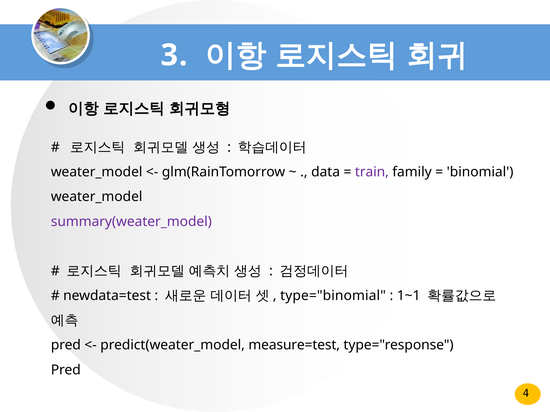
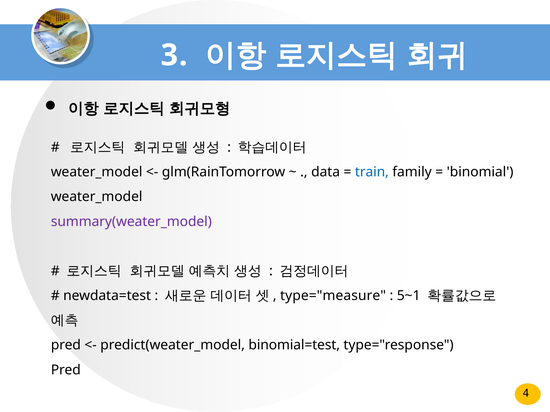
train colour: purple -> blue (372, 172)
type="binomial: type="binomial -> type="measure (333, 296)
1~1: 1~1 -> 5~1 (409, 296)
measure=test: measure=test -> binomial=test (294, 346)
